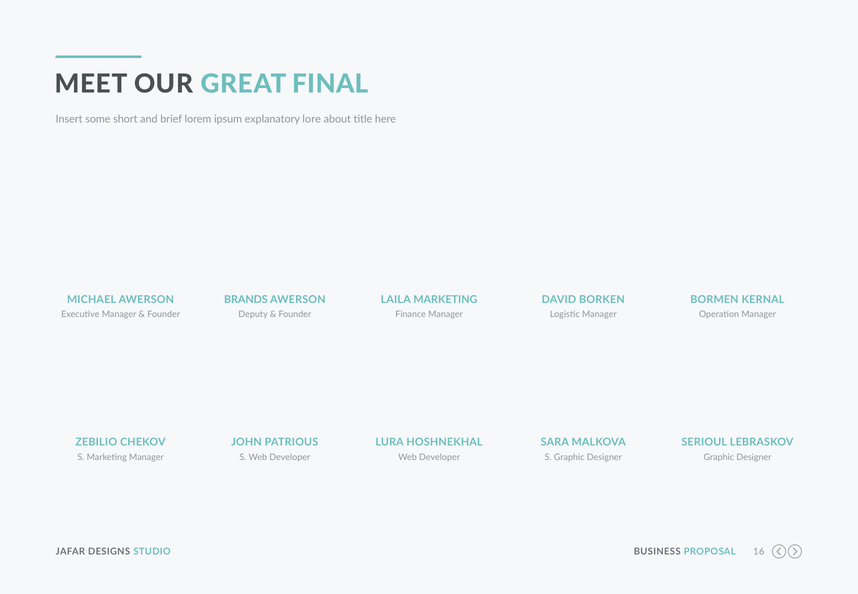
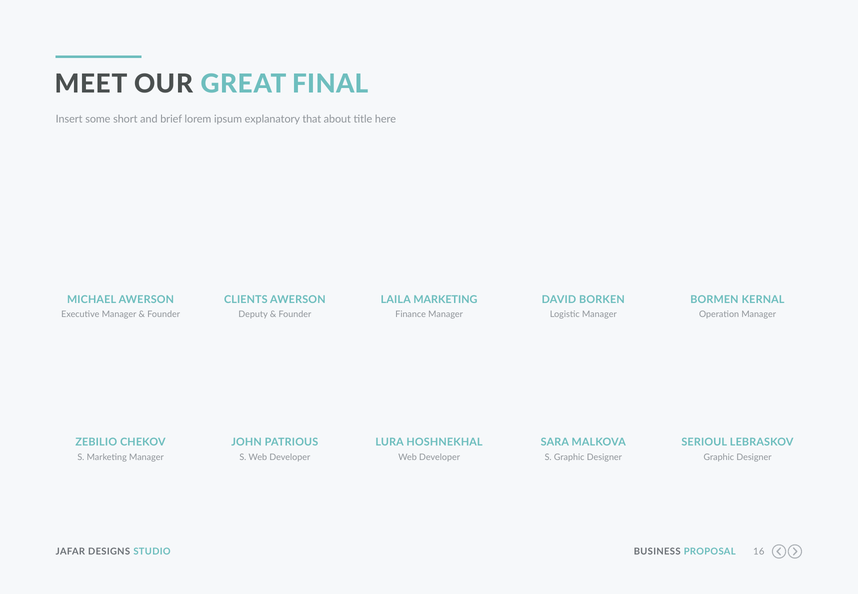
lore: lore -> that (312, 119)
BRANDS: BRANDS -> CLIENTS (246, 300)
